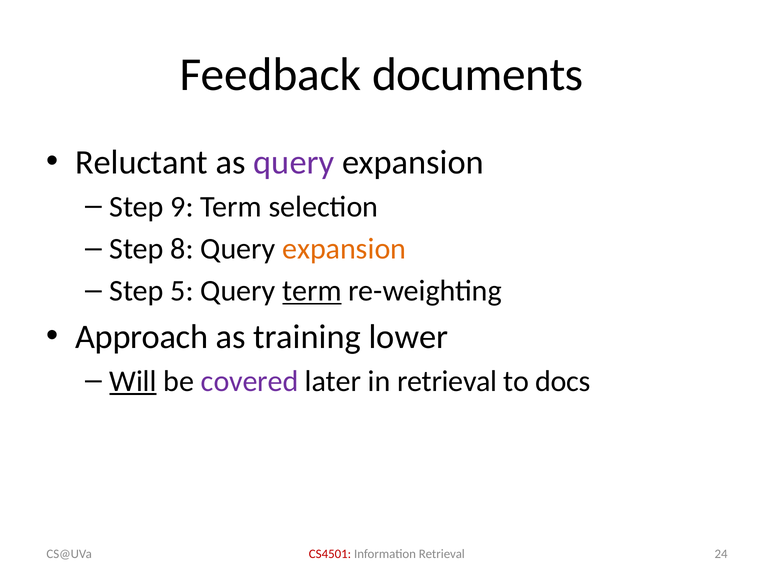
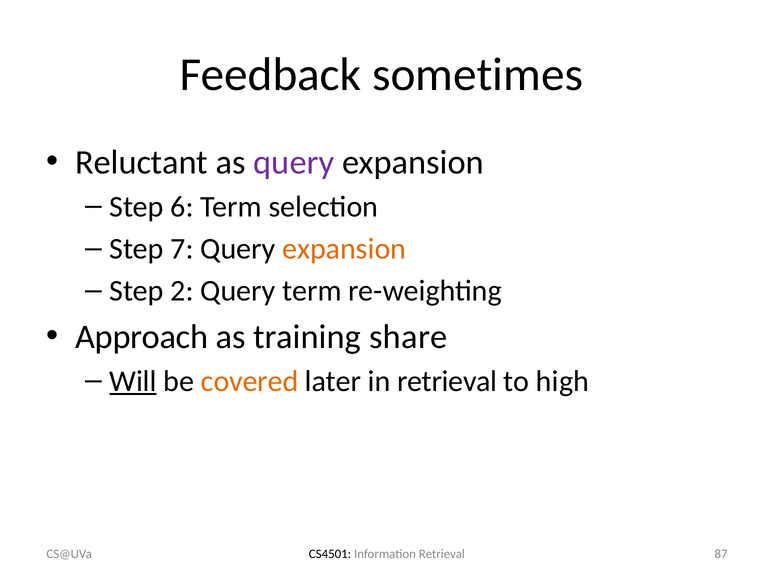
documents: documents -> sometimes (478, 75)
9: 9 -> 6 (182, 207)
8: 8 -> 7 (182, 249)
5: 5 -> 2 (182, 291)
term underline: present -> none (312, 291)
lower: lower -> share (408, 337)
covered colour: purple -> orange (250, 382)
docs: docs -> high (563, 382)
CS4501 colour: red -> black (330, 554)
24: 24 -> 87 (721, 554)
